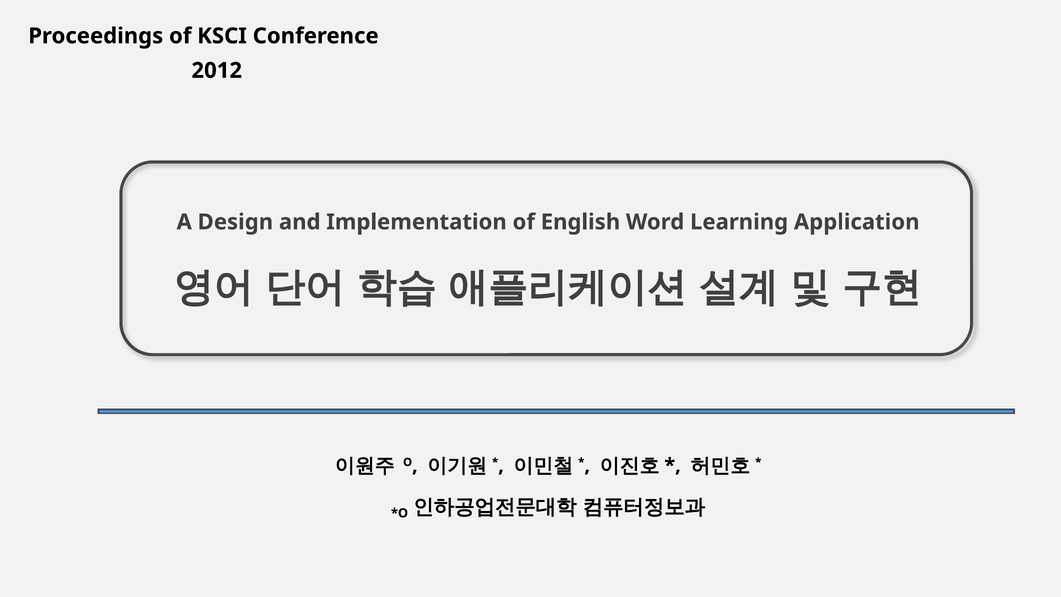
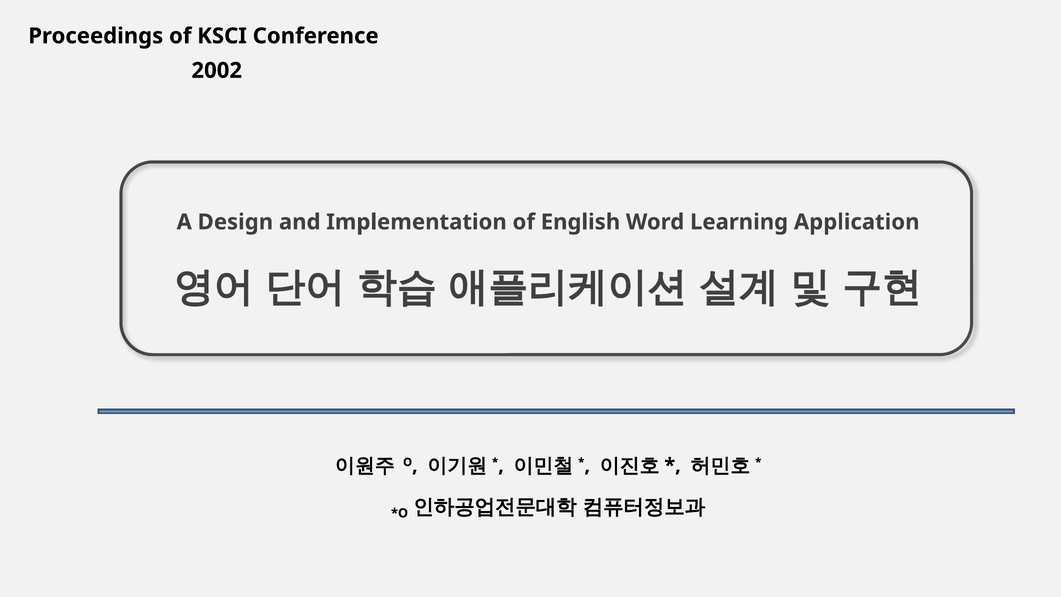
2012: 2012 -> 2002 (217, 70)
